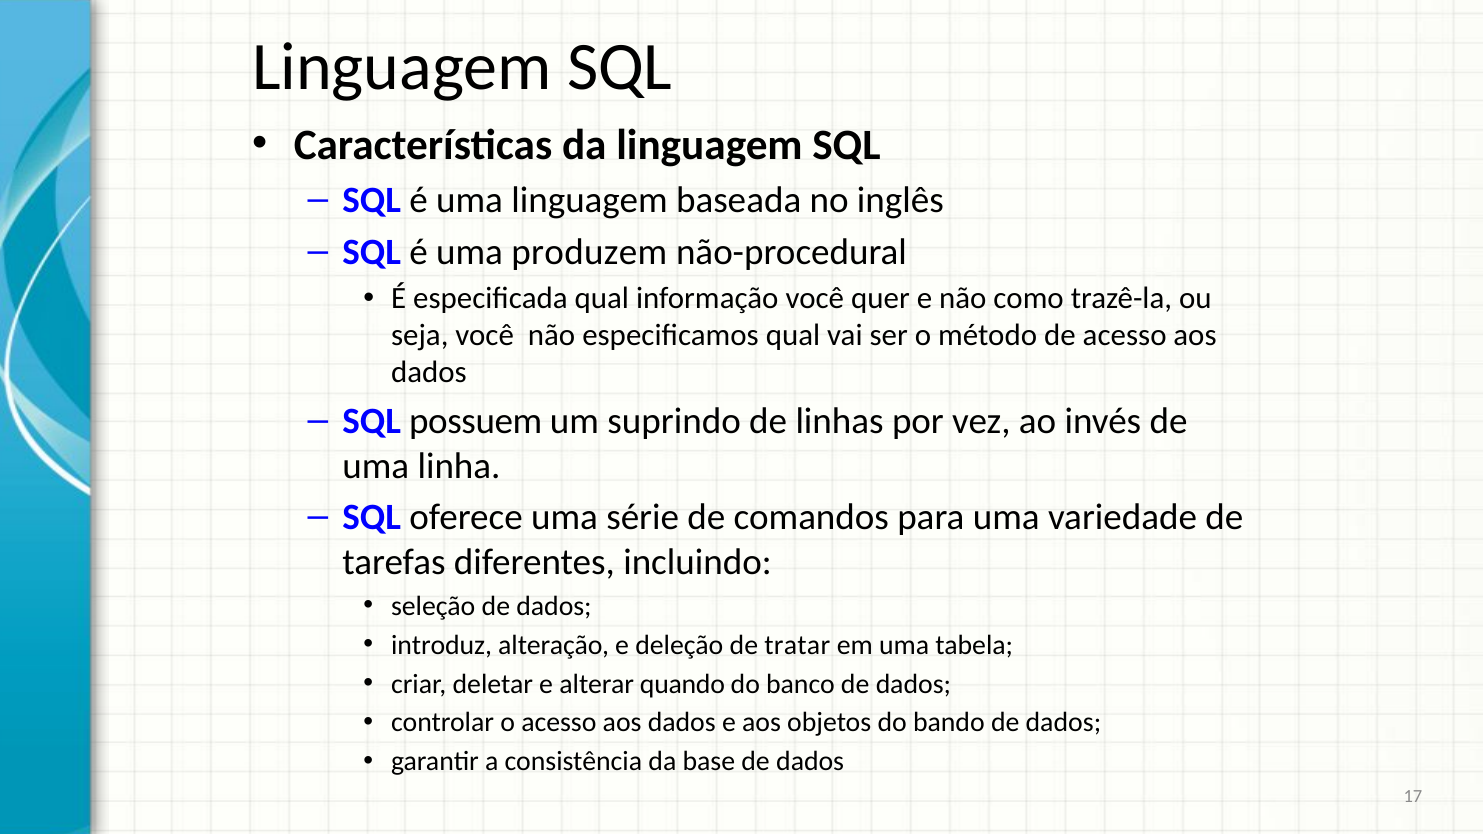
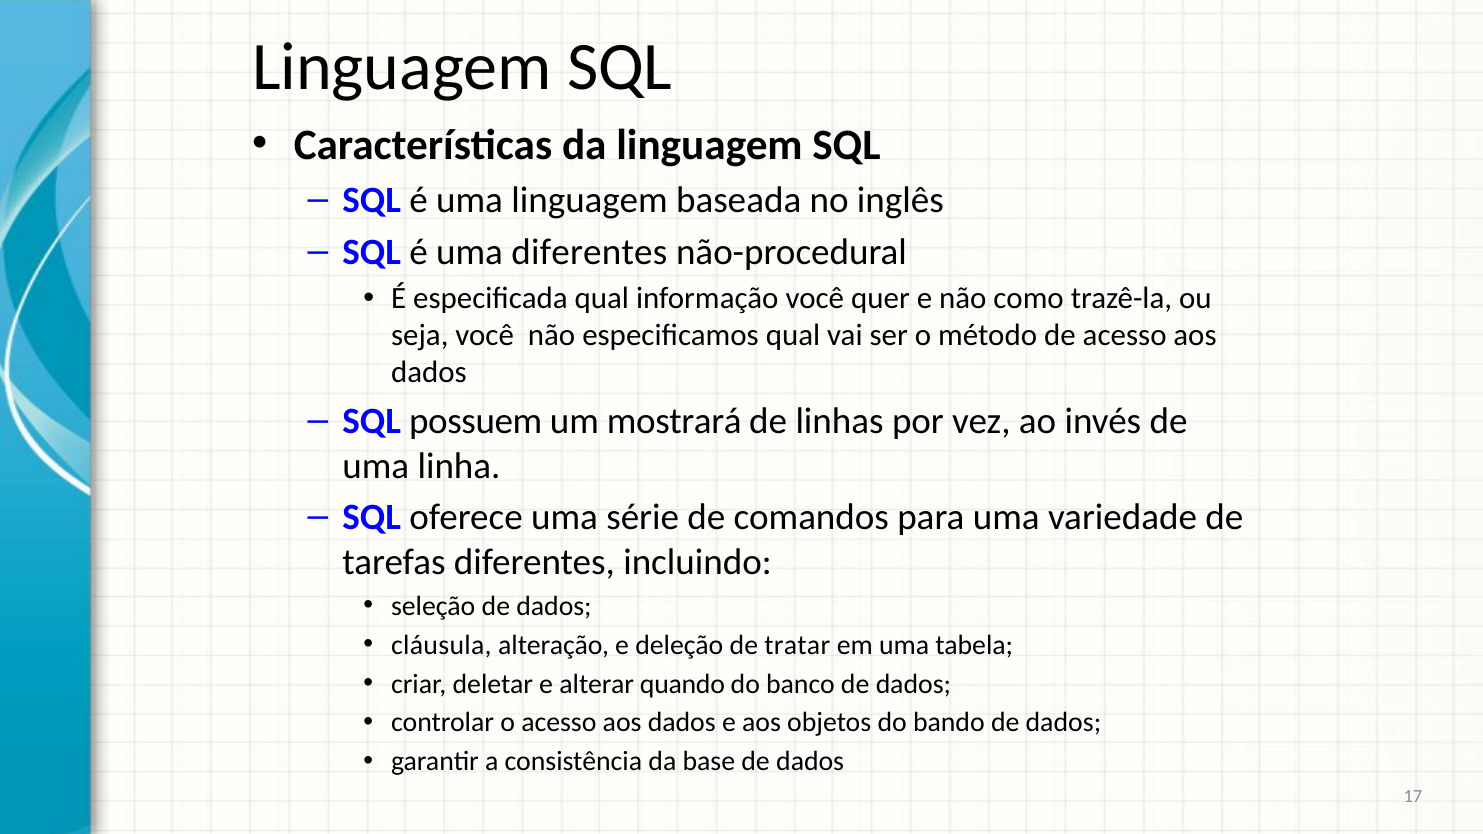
uma produzem: produzem -> diferentes (589, 252)
suprindo: suprindo -> mostrará (674, 421)
introduz: introduz -> cláusula (441, 645)
